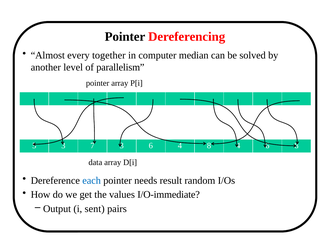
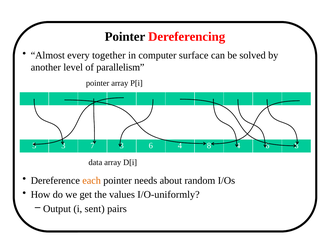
median: median -> surface (194, 55)
each colour: blue -> orange (92, 180)
result: result -> about (171, 180)
I/O-immediate: I/O-immediate -> I/O-uniformly (168, 194)
